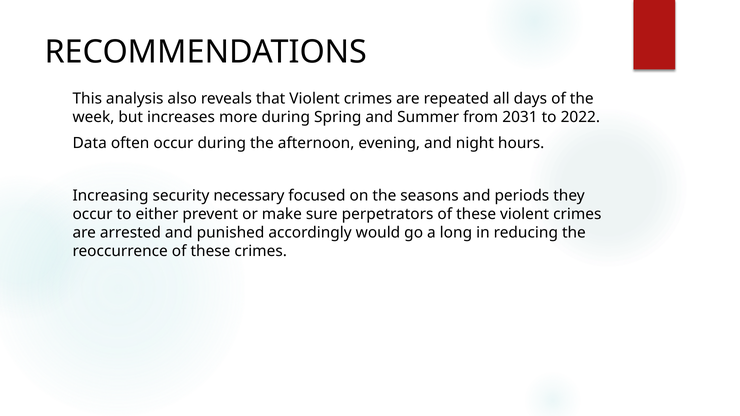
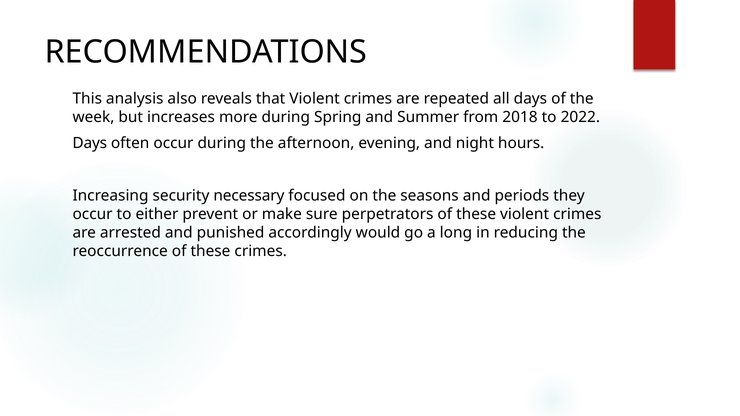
2031: 2031 -> 2018 (520, 117)
Data: Data -> Days (90, 143)
